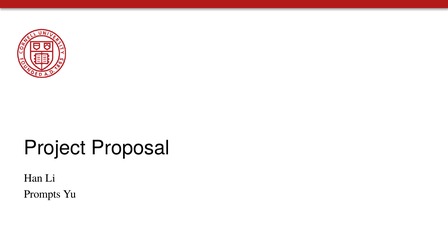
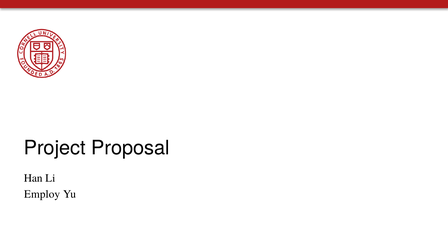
Prompts: Prompts -> Employ (42, 194)
